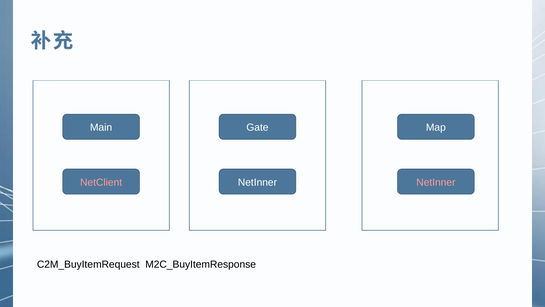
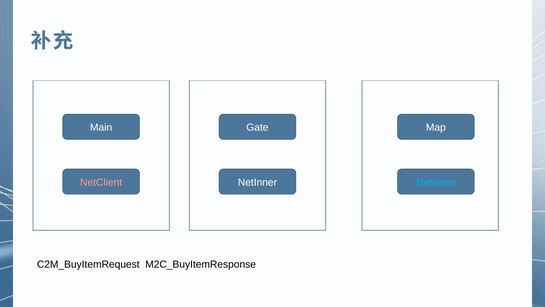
NetInner colour: pink -> light blue (436, 182)
